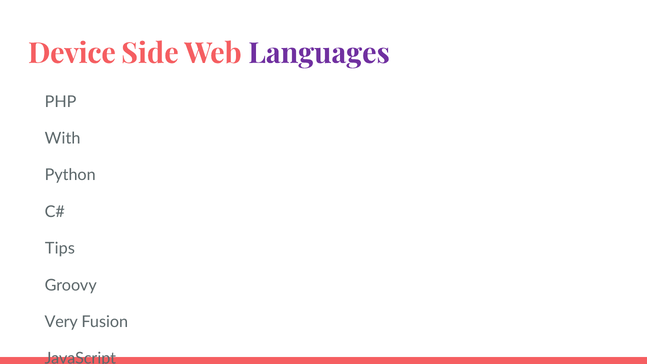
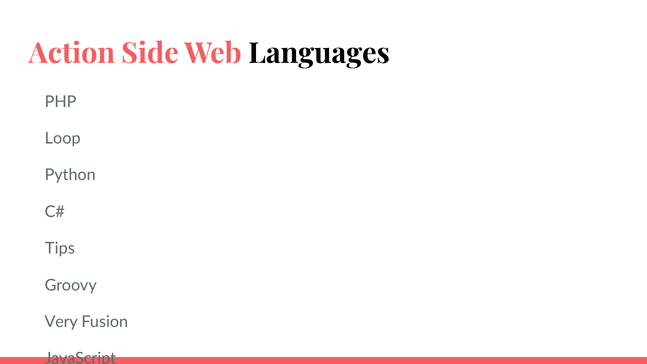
Device: Device -> Action (72, 53)
Languages colour: purple -> black (319, 53)
With: With -> Loop (63, 138)
